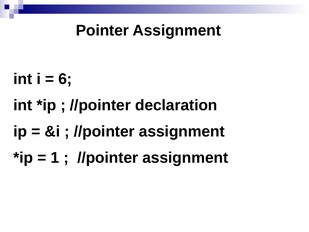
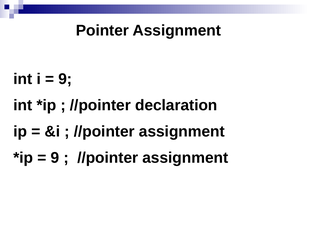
6: 6 -> 9 (65, 79)
1: 1 -> 9 (55, 158)
